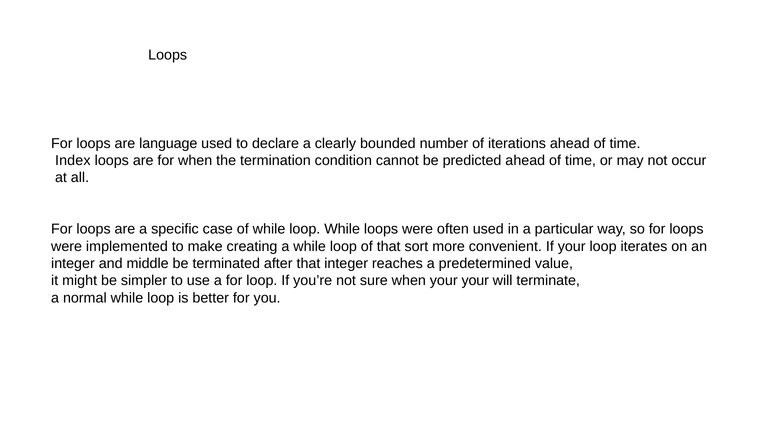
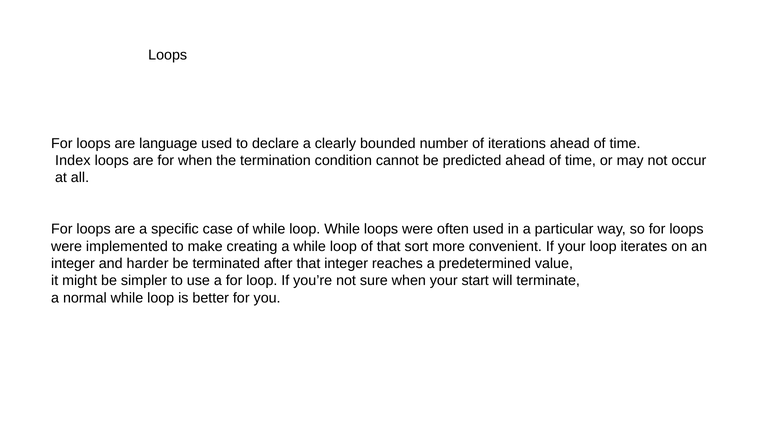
middle: middle -> harder (148, 264)
your your: your -> start (475, 281)
